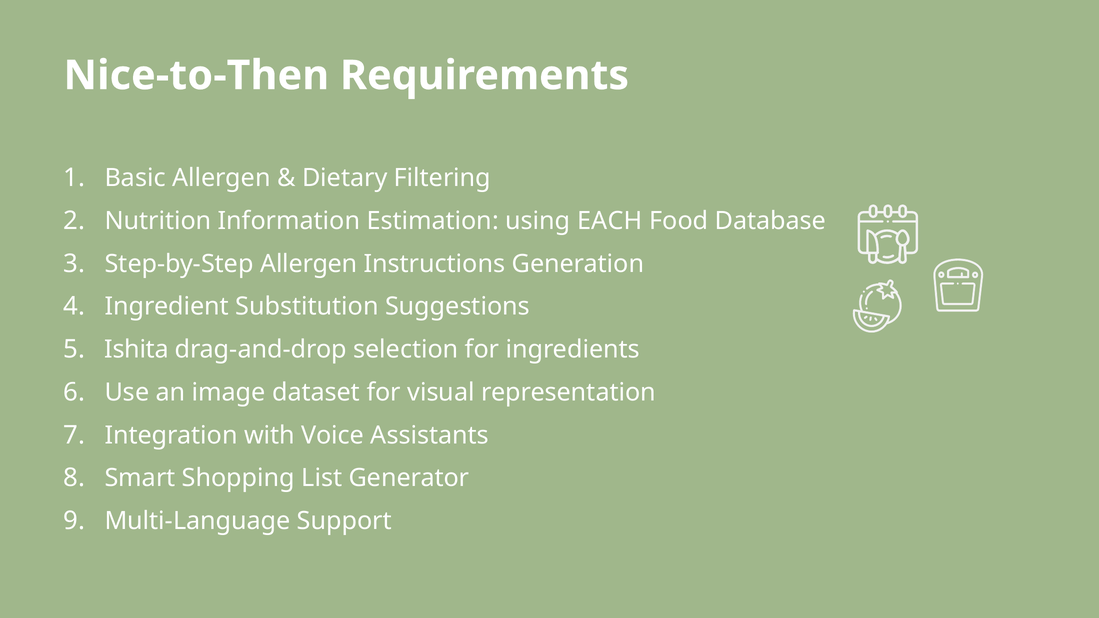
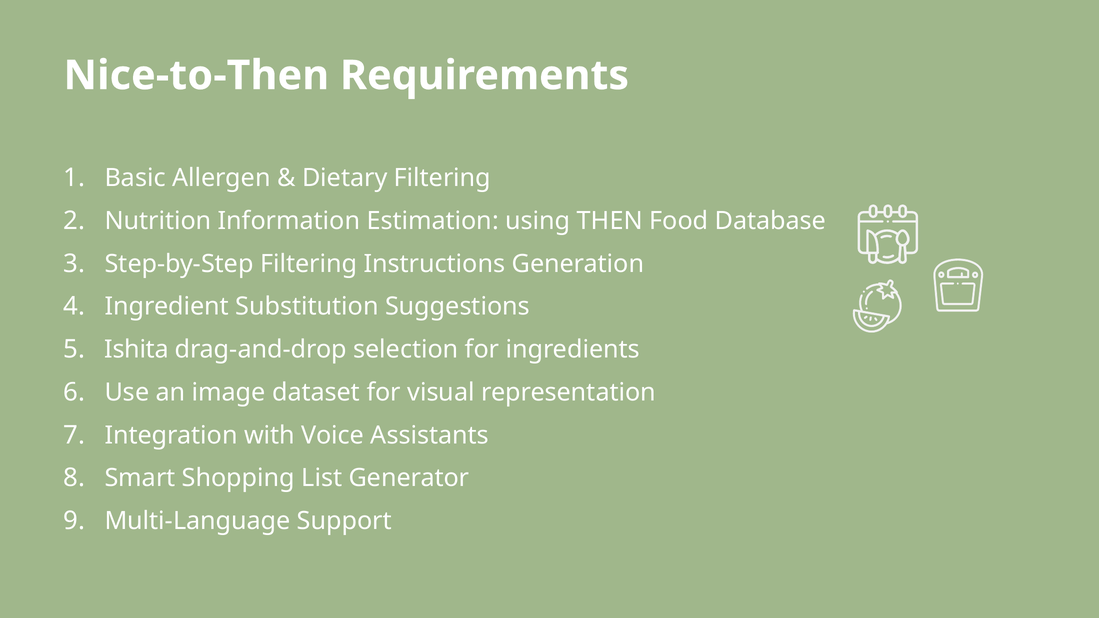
EACH: EACH -> THEN (610, 221)
Step-by-Step Allergen: Allergen -> Filtering (309, 264)
